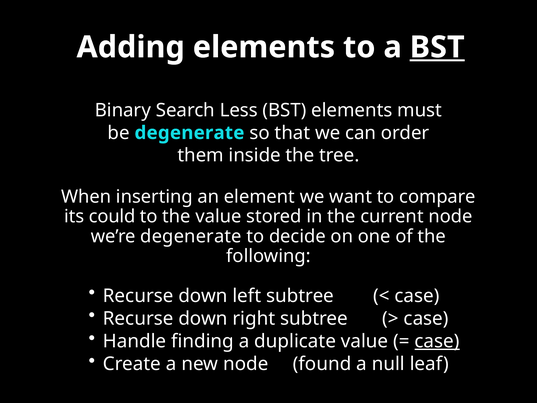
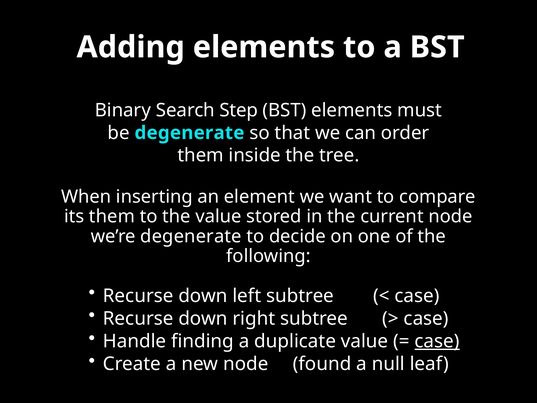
BST underline: present -> none (437, 47)
Less: Less -> Step (239, 110)
its could: could -> them (112, 216)
